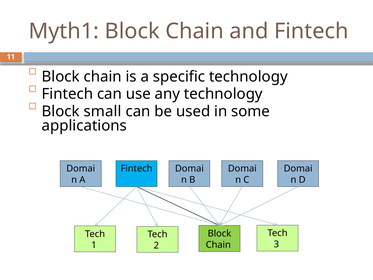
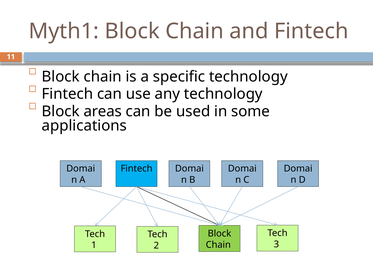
small: small -> areas (103, 111)
